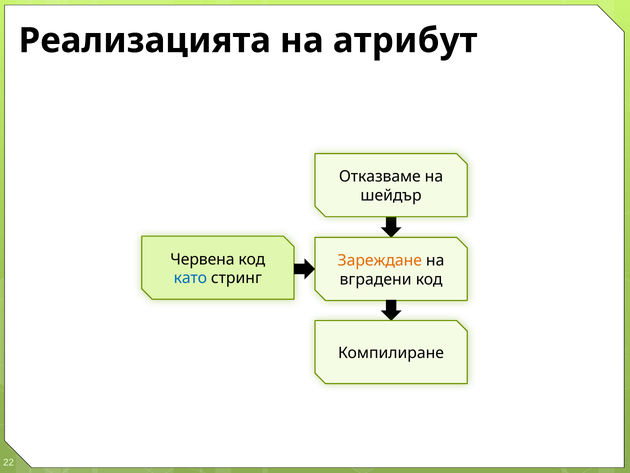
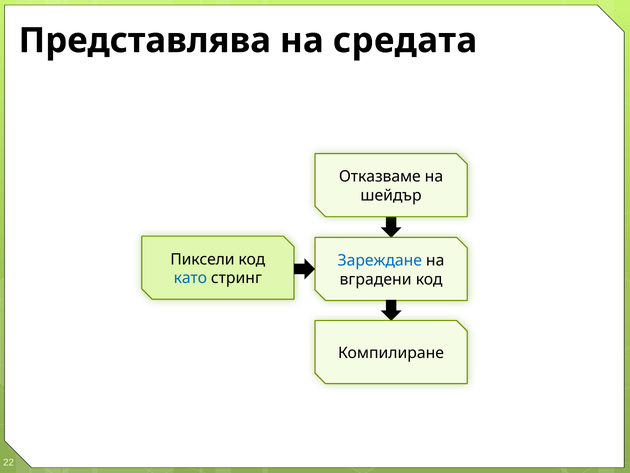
Реализацията: Реализацията -> Представлява (145, 41)
атрибут: атрибут -> средата (405, 41)
Червена: Червена -> Пиксели (202, 259)
Зареждане colour: orange -> blue (380, 260)
